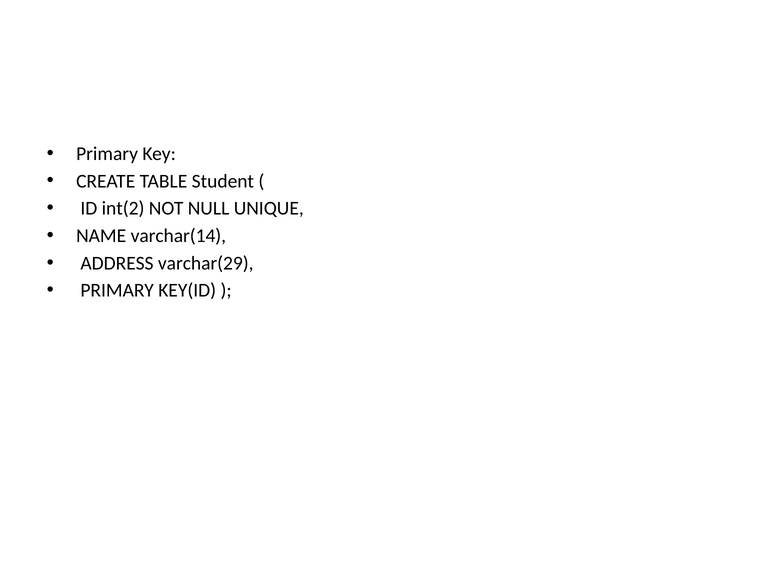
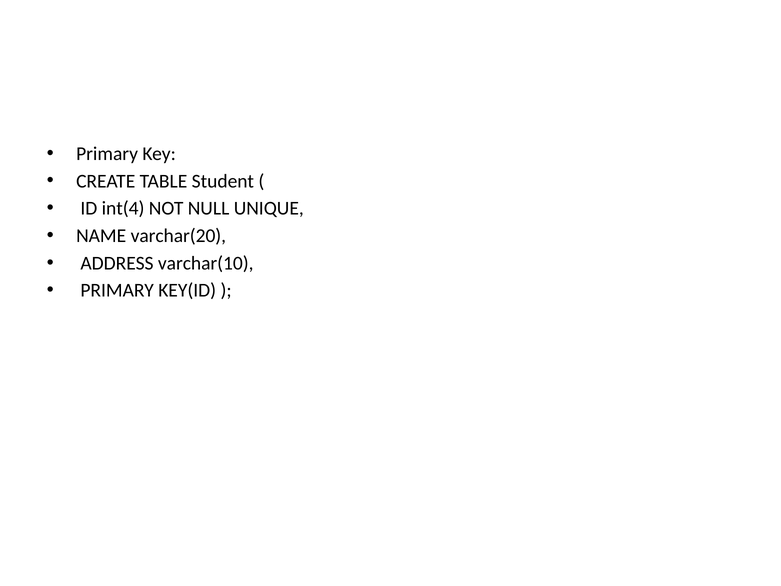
int(2: int(2 -> int(4 (123, 208)
varchar(14: varchar(14 -> varchar(20 (178, 236)
varchar(29: varchar(29 -> varchar(10 (206, 263)
